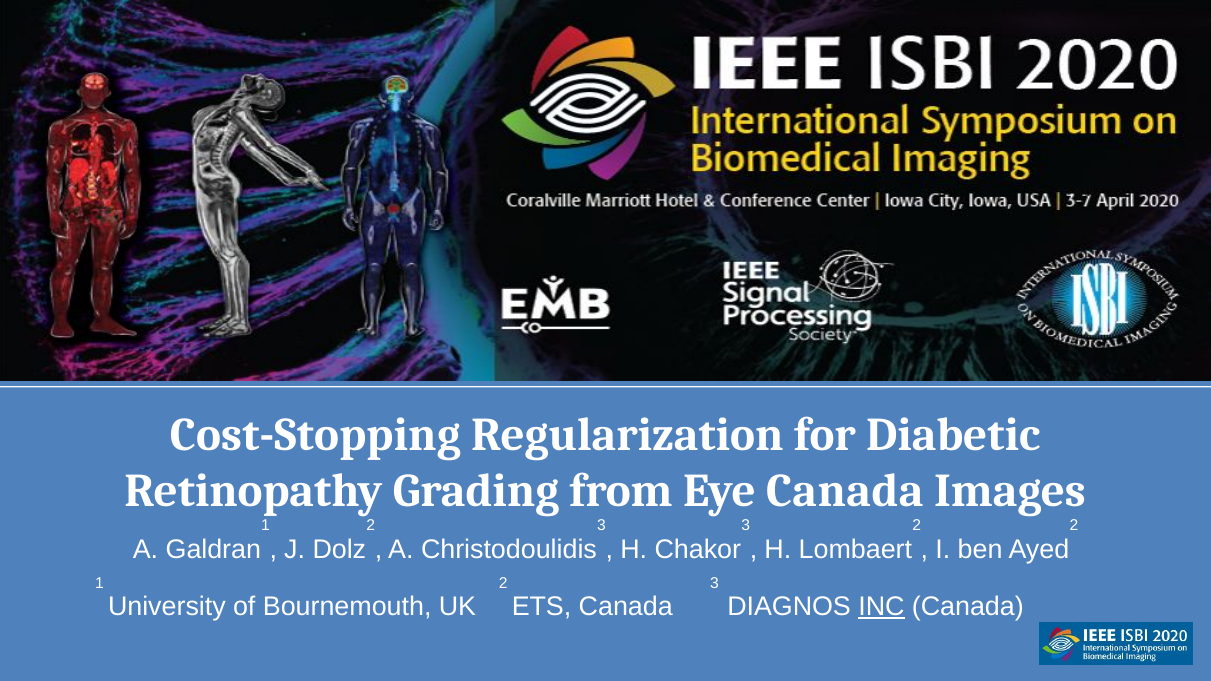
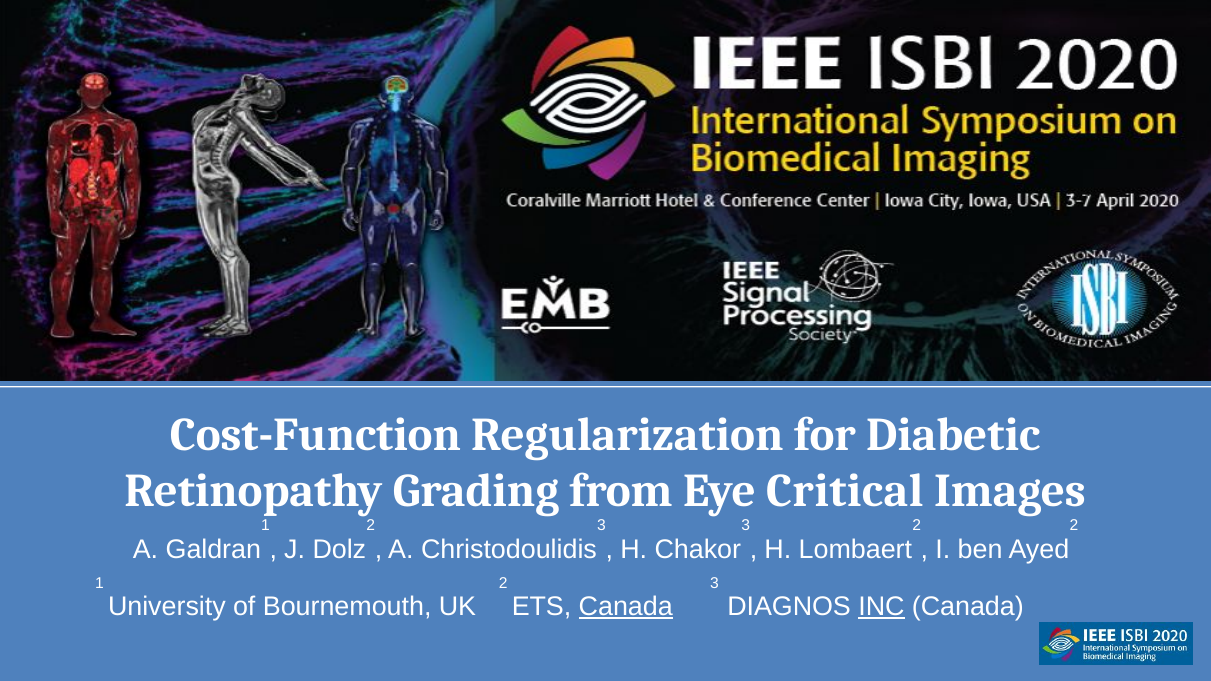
Cost-Stopping: Cost-Stopping -> Cost-Function (316, 435)
Eye Canada: Canada -> Critical (845, 491)
Canada underline: none -> present (626, 607)
